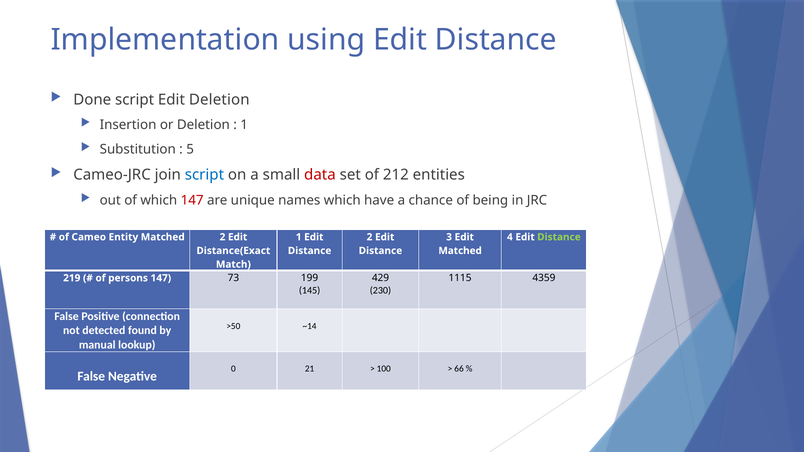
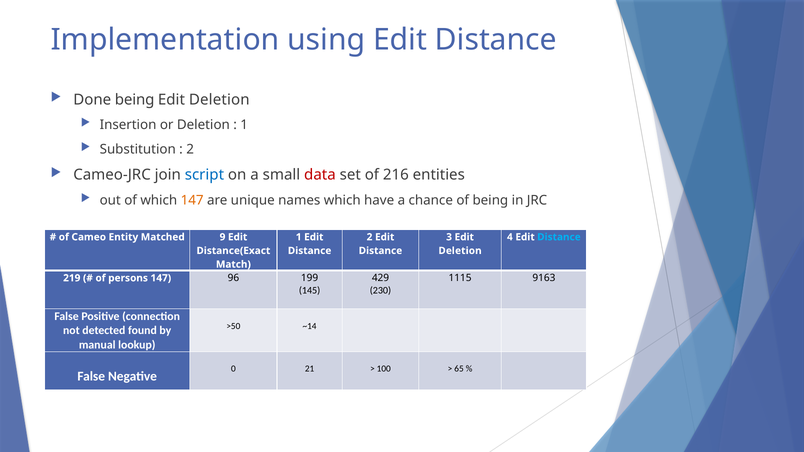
Done script: script -> being (135, 100)
5: 5 -> 2 (190, 149)
212: 212 -> 216 (396, 175)
147 colour: red -> orange (192, 200)
Matched 2: 2 -> 9 (222, 237)
Distance colour: light green -> light blue (559, 237)
Matched: Matched -> Deletion (460, 251)
4359: 4359 -> 9163 (544, 278)
73: 73 -> 96 (233, 278)
66: 66 -> 65 (459, 369)
